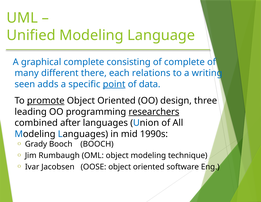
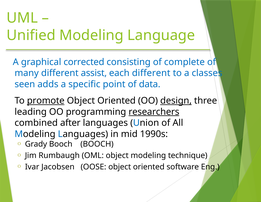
graphical complete: complete -> corrected (84, 62)
there: there -> assist (94, 73)
each relations: relations -> different (151, 73)
writing: writing -> classes (207, 73)
point underline: present -> none (114, 84)
design underline: none -> present (176, 101)
